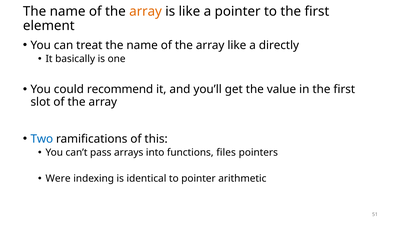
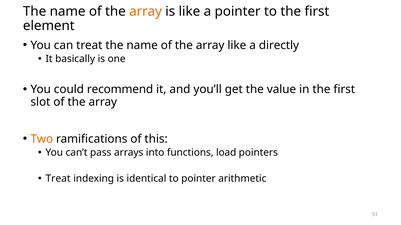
Two colour: blue -> orange (42, 139)
files: files -> load (226, 153)
Were: Were -> Treat (58, 179)
